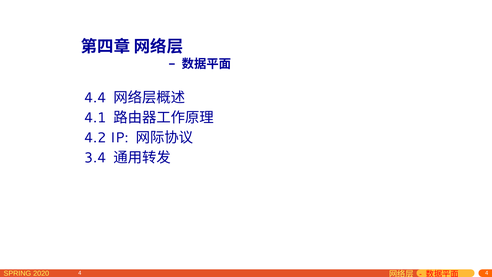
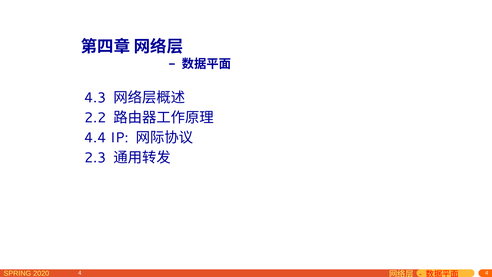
4.4: 4.4 -> 4.3 (95, 98)
4.1: 4.1 -> 2.2 (95, 118)
4.2: 4.2 -> 4.4 (95, 138)
3.4: 3.4 -> 2.3 (95, 158)
